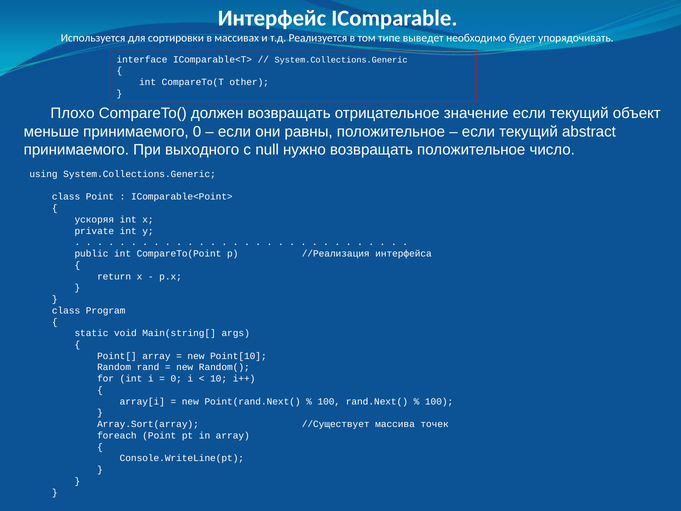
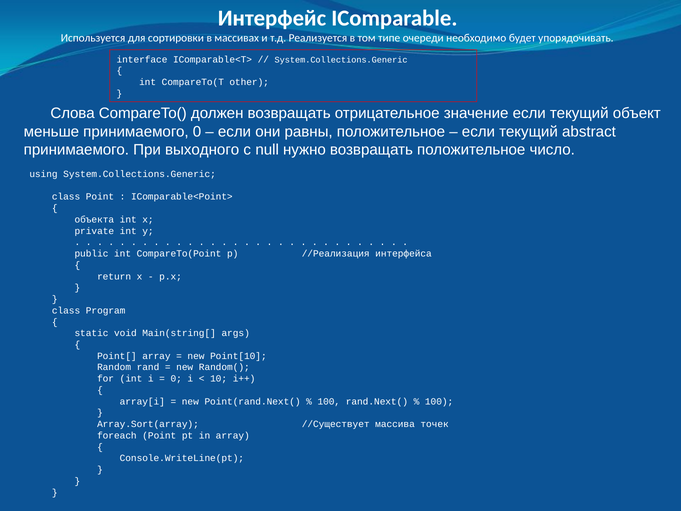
выведет: выведет -> очереди (423, 38)
Плохо: Плохо -> Слова (73, 113)
ускоряя: ускоряя -> объекта (94, 219)
